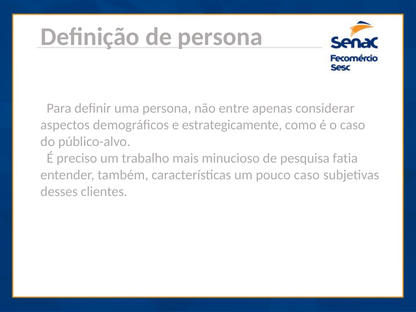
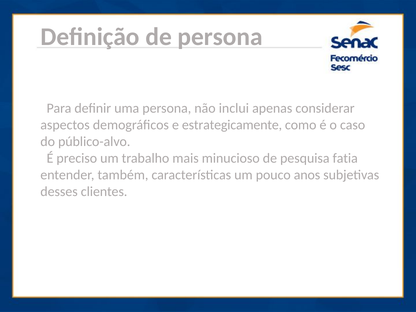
entre: entre -> inclui (234, 108)
pouco caso: caso -> anos (307, 175)
